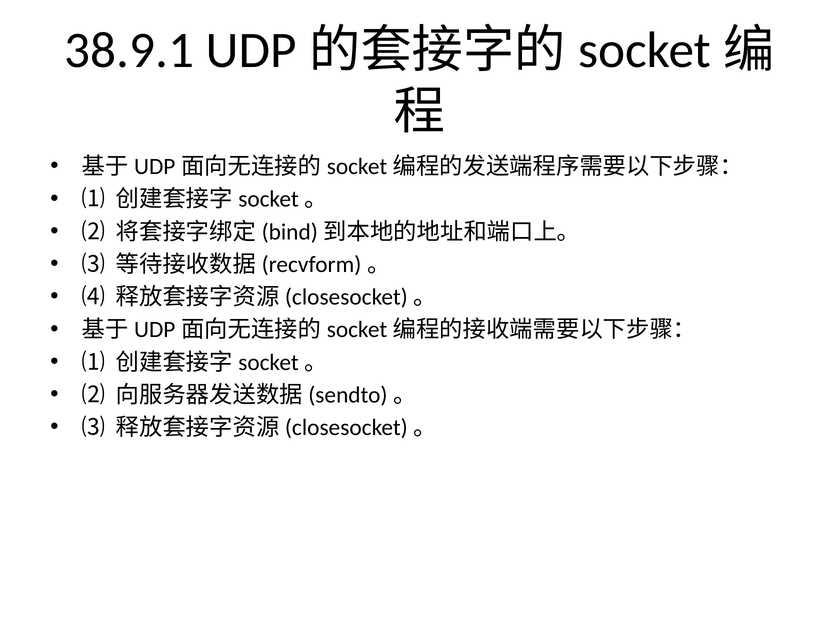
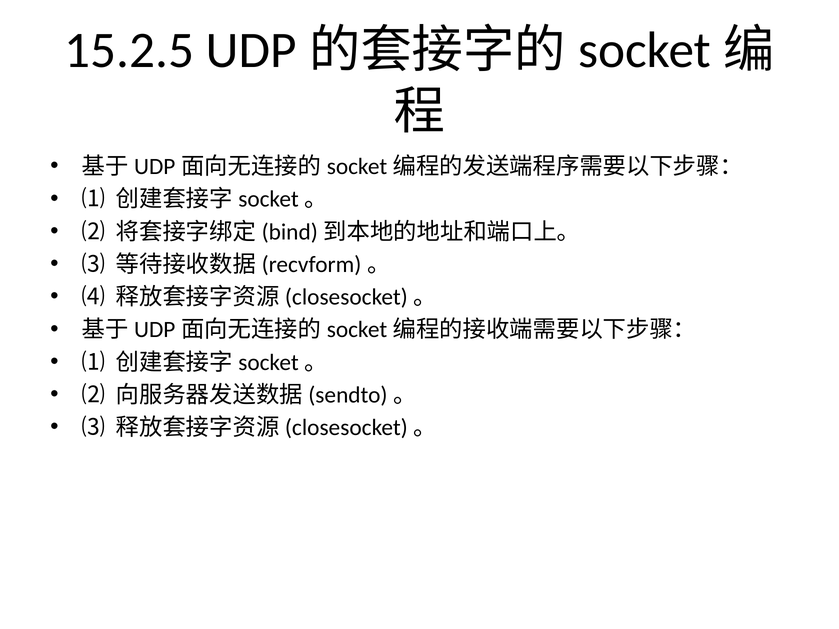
38.9.1: 38.9.1 -> 15.2.5 (129, 50)
